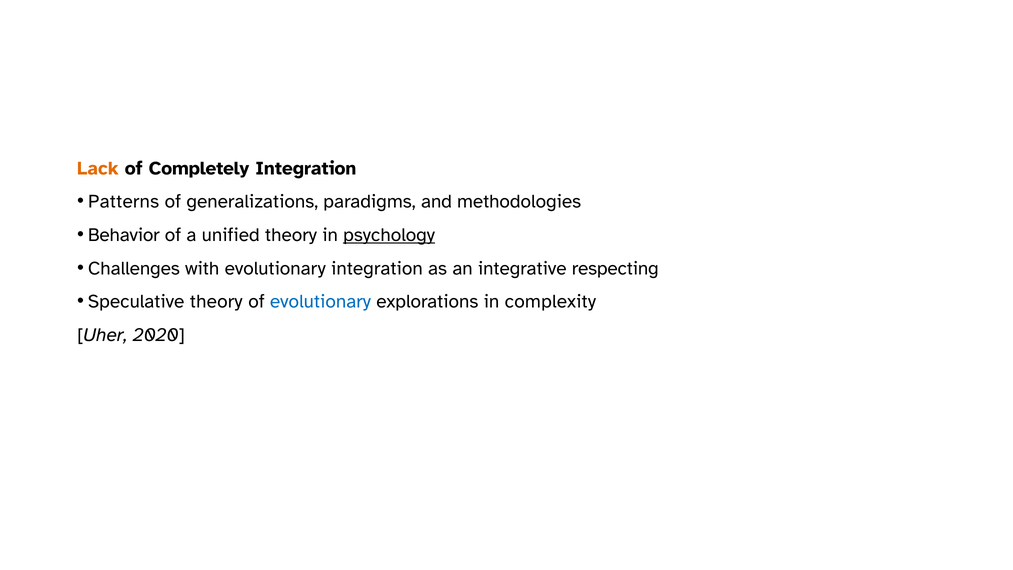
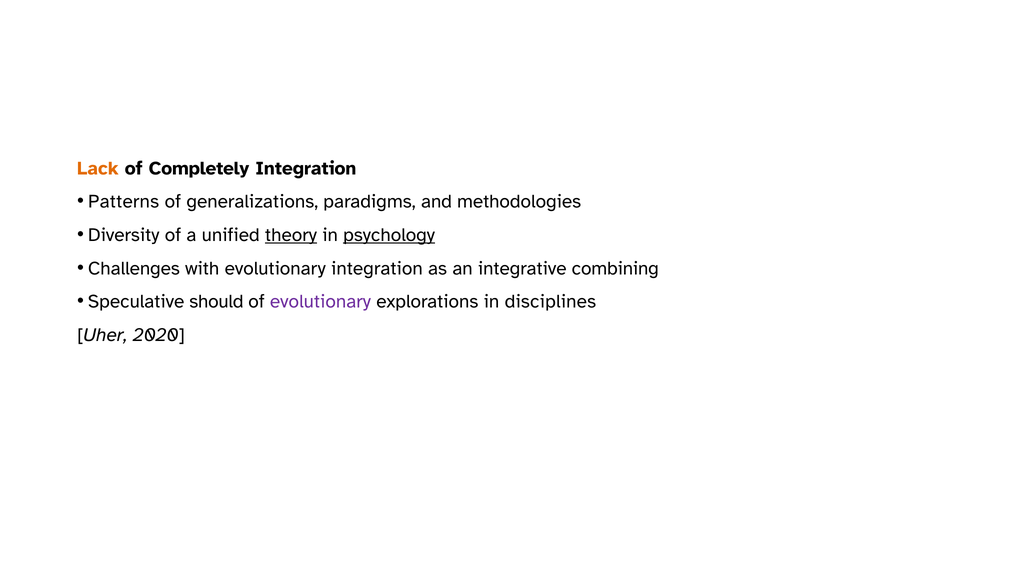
Behavior: Behavior -> Diversity (124, 235)
theory underline: none -> present (291, 235)
respecting: respecting -> combining (615, 268)
Speculative theory: theory -> should (216, 302)
evolutionary colour: blue -> purple (320, 302)
complexity: complexity -> disciplines (550, 302)
